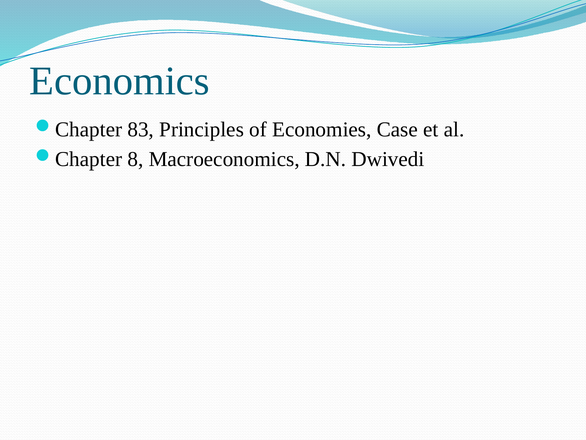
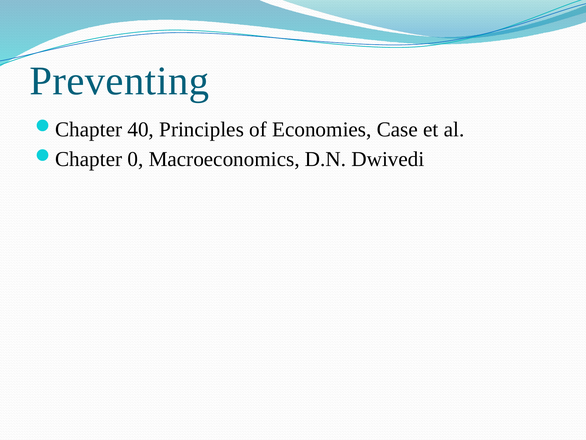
Economics: Economics -> Preventing (119, 81)
83: 83 -> 40 (141, 129)
8: 8 -> 0 (135, 159)
